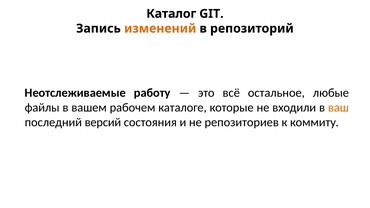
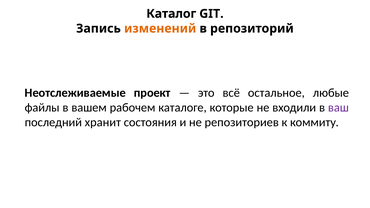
работу: работу -> проект (152, 93)
ваш colour: orange -> purple (338, 108)
версий: версий -> хранит (103, 122)
